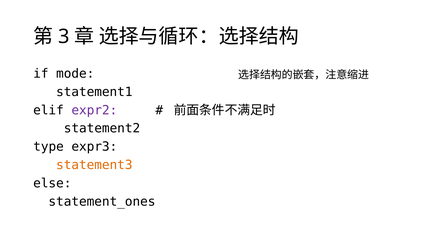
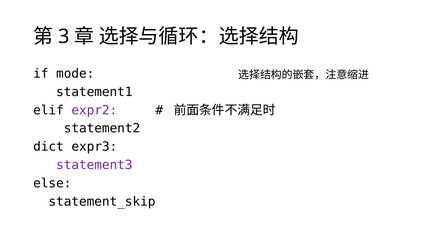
type: type -> dict (49, 147)
statement3 colour: orange -> purple (94, 165)
statement_ones: statement_ones -> statement_skip (102, 202)
